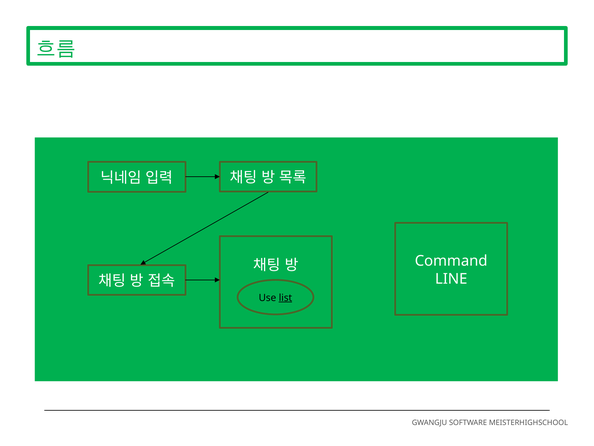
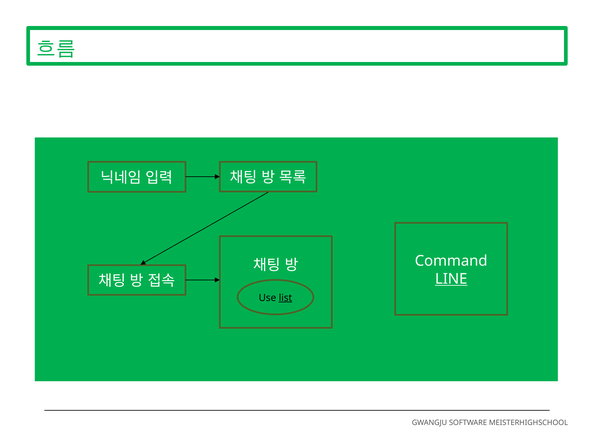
LINE underline: none -> present (451, 279)
